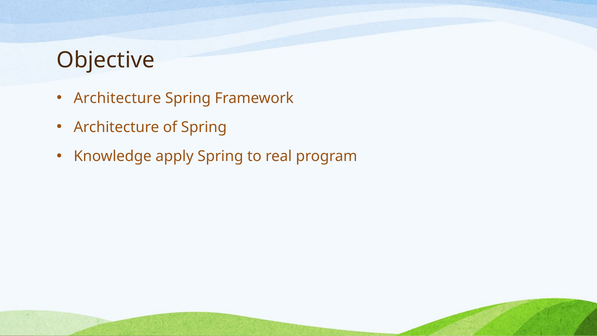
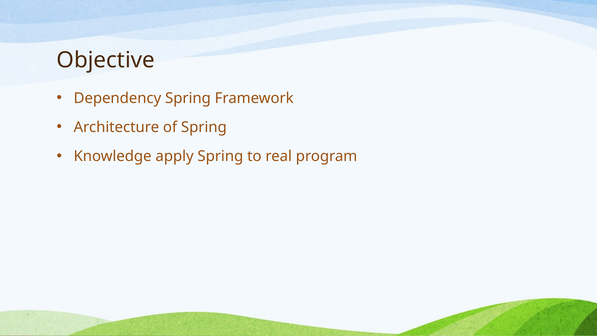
Architecture: Architecture -> Dependency (117, 98)
